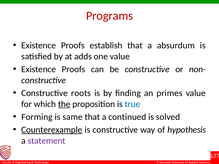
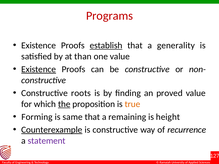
establish underline: none -> present (106, 46)
absurdum: absurdum -> generality (176, 46)
adds: adds -> than (83, 56)
Existence underline: none -> present (39, 69)
primes: primes -> proved (170, 93)
true colour: blue -> orange (133, 104)
continued: continued -> remaining (127, 117)
solved: solved -> height (168, 117)
hypothesis: hypothesis -> recurrence (187, 130)
